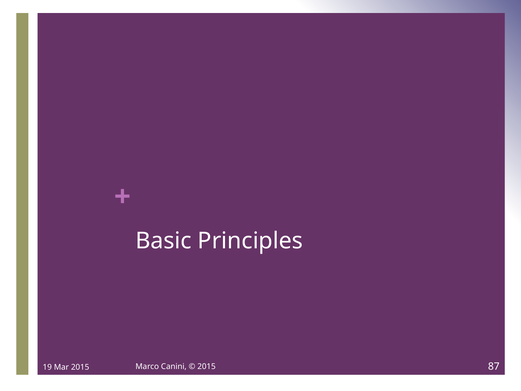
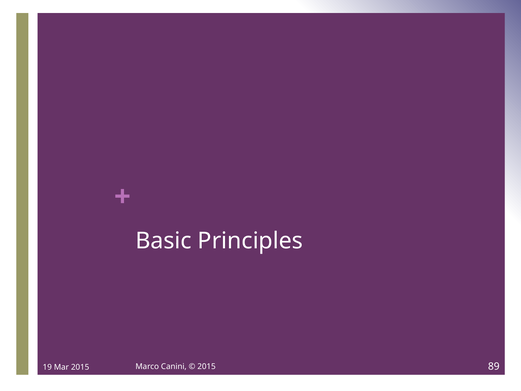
87: 87 -> 89 (494, 366)
